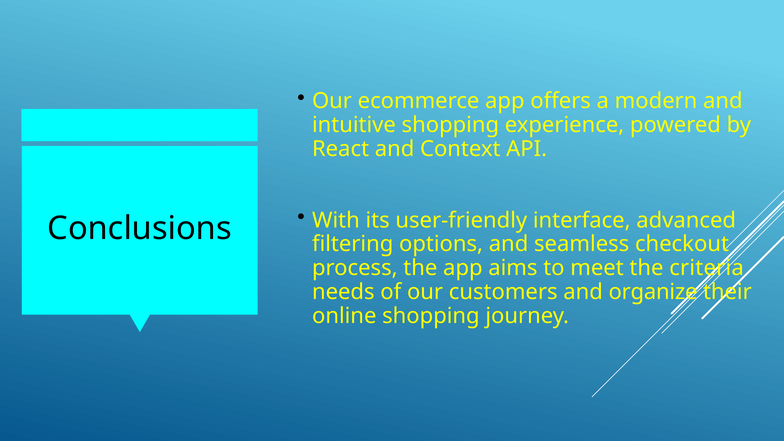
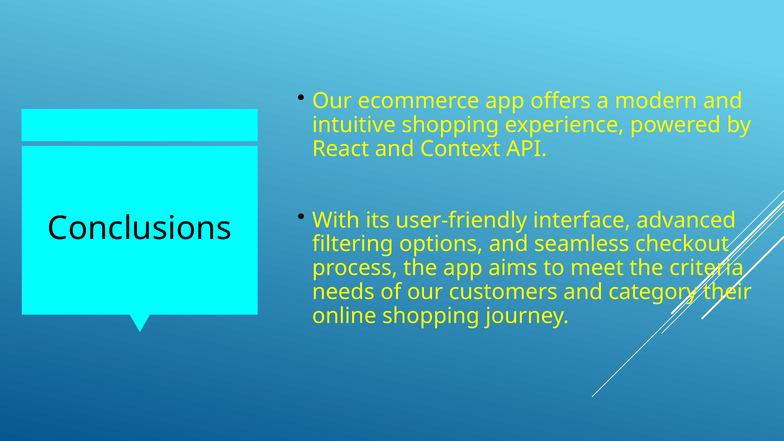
organize: organize -> category (653, 292)
